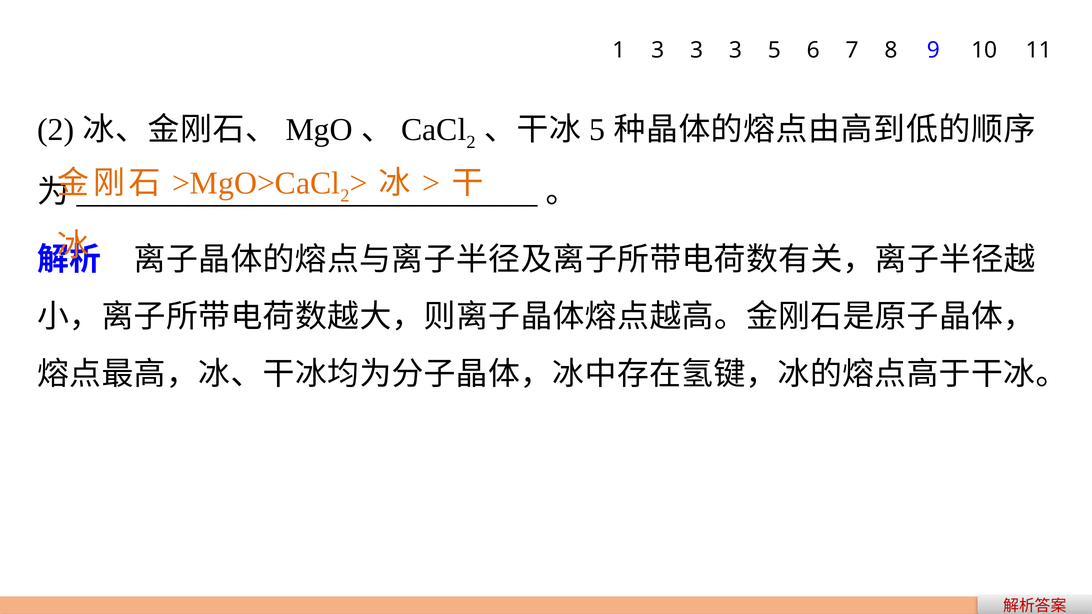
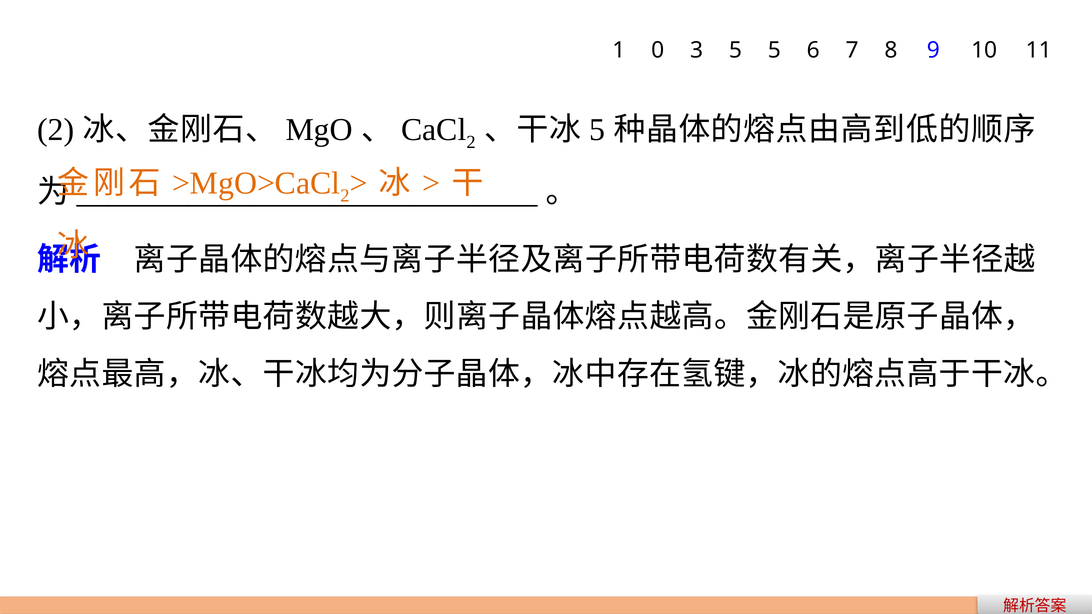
1 3: 3 -> 0 (658, 50)
3: 3 -> 5 (735, 50)
